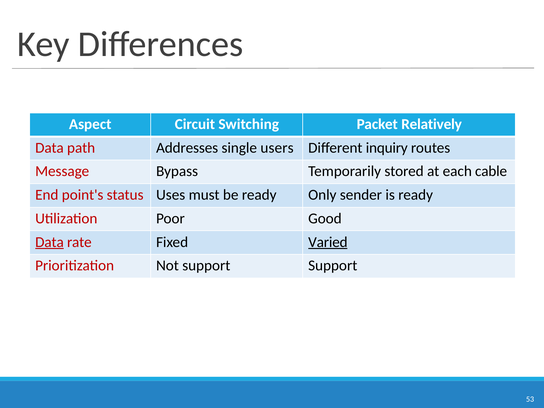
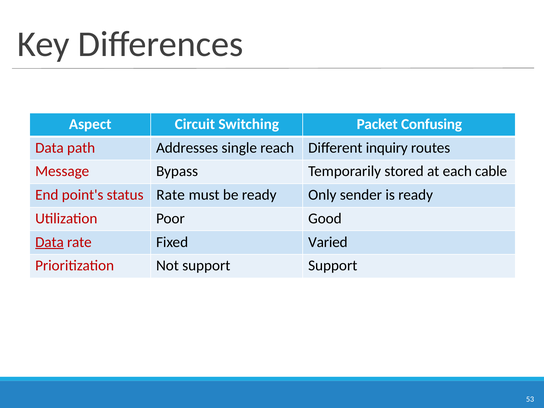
Relatively: Relatively -> Confusing (432, 124)
users: users -> reach (277, 148)
status Uses: Uses -> Rate (171, 195)
Varied underline: present -> none (328, 242)
